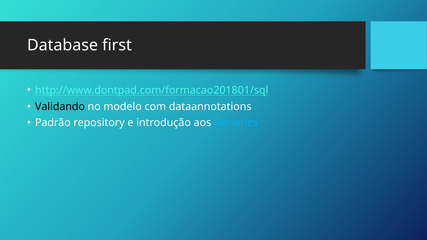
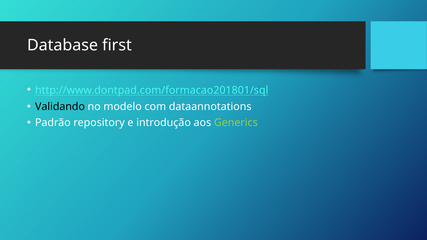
Generics colour: light blue -> light green (236, 123)
